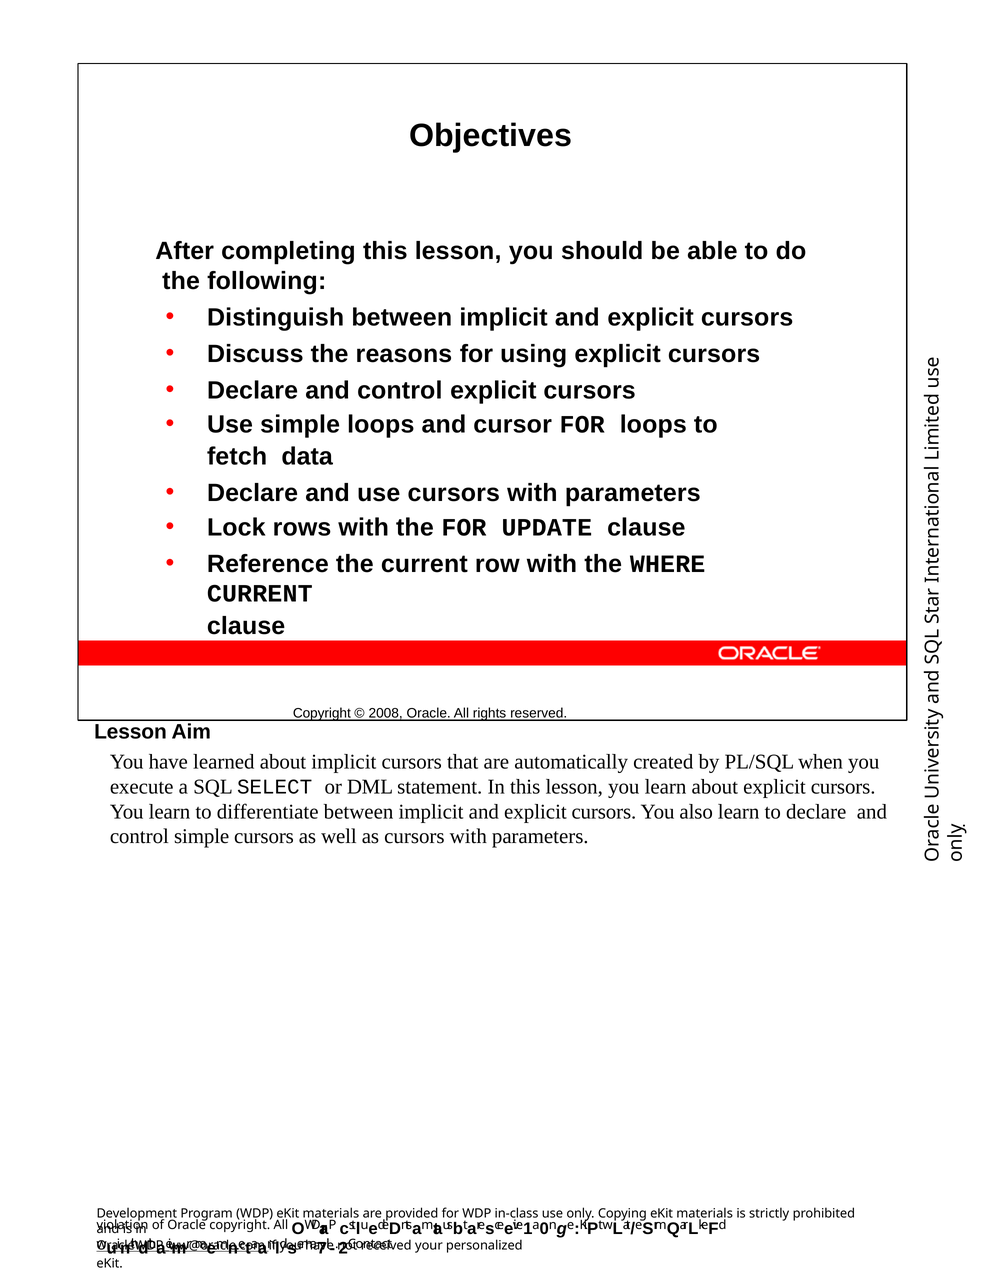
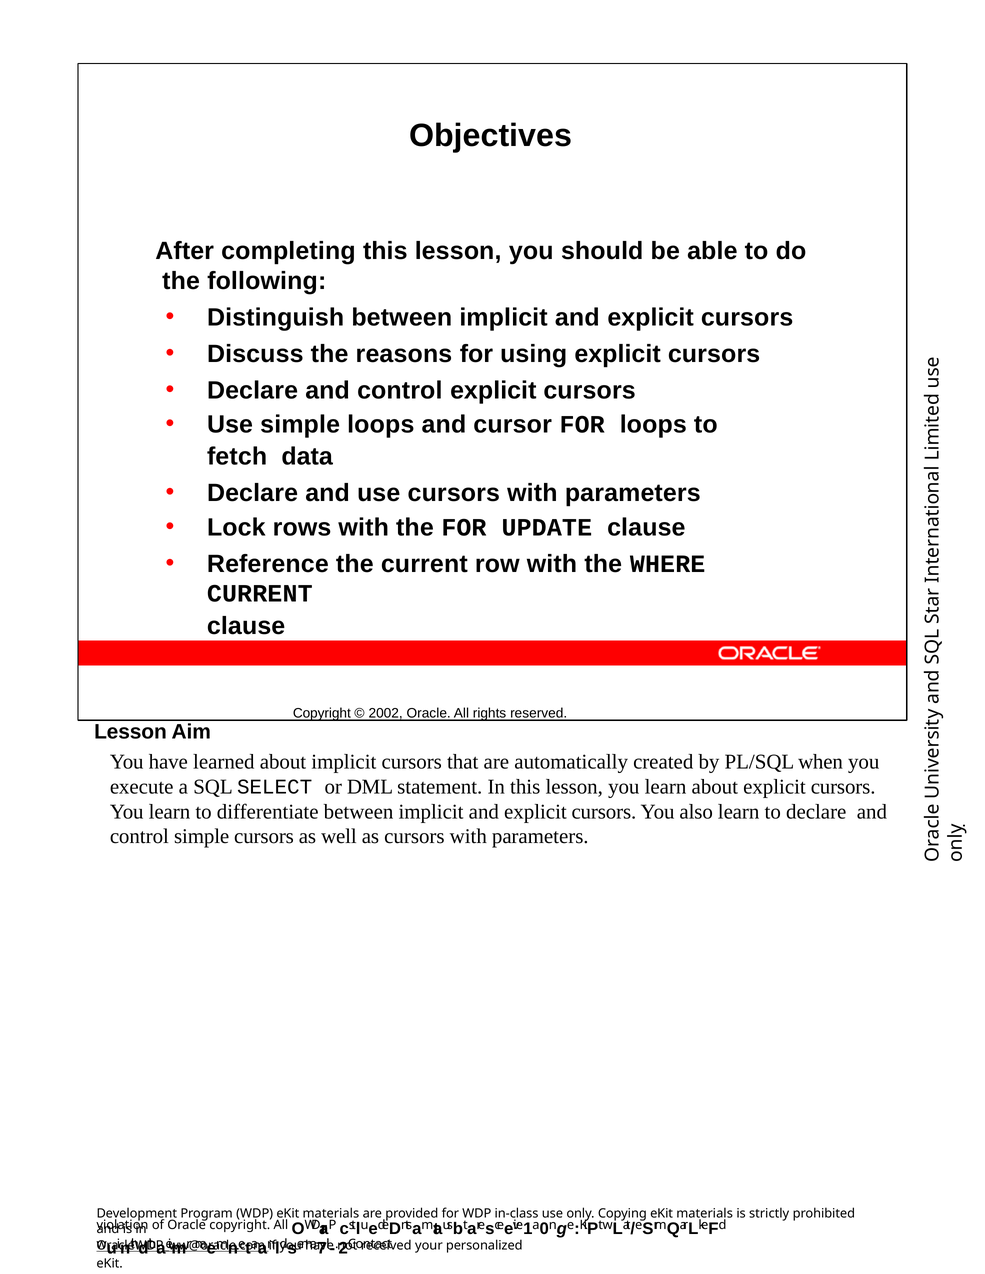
2008: 2008 -> 2002 (386, 713)
